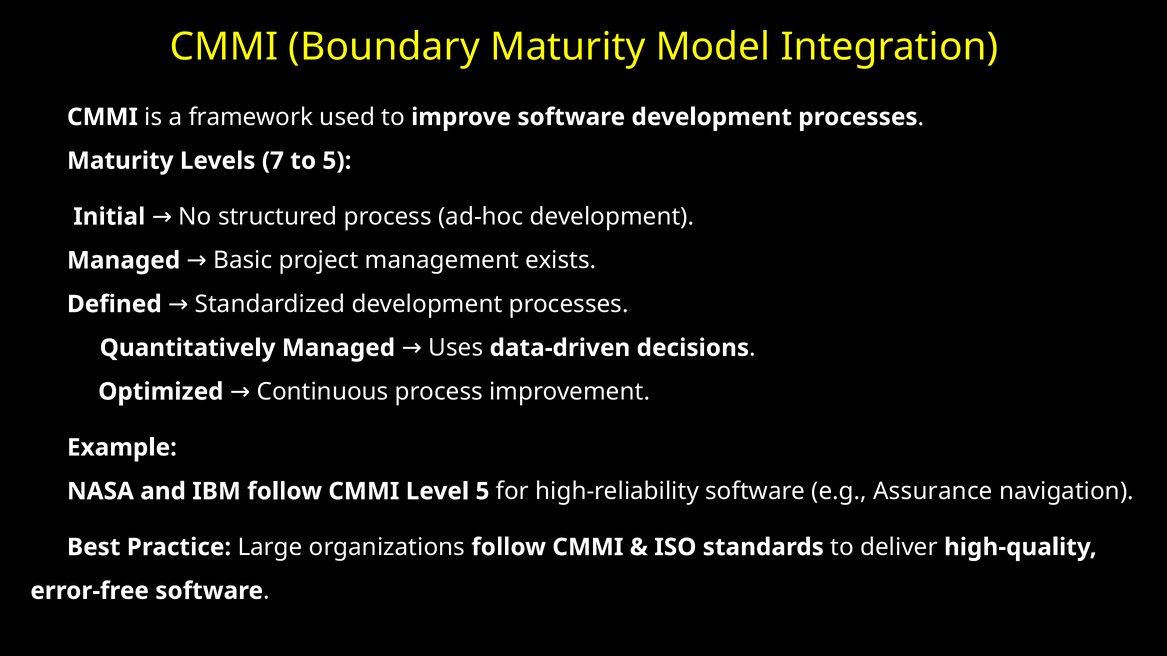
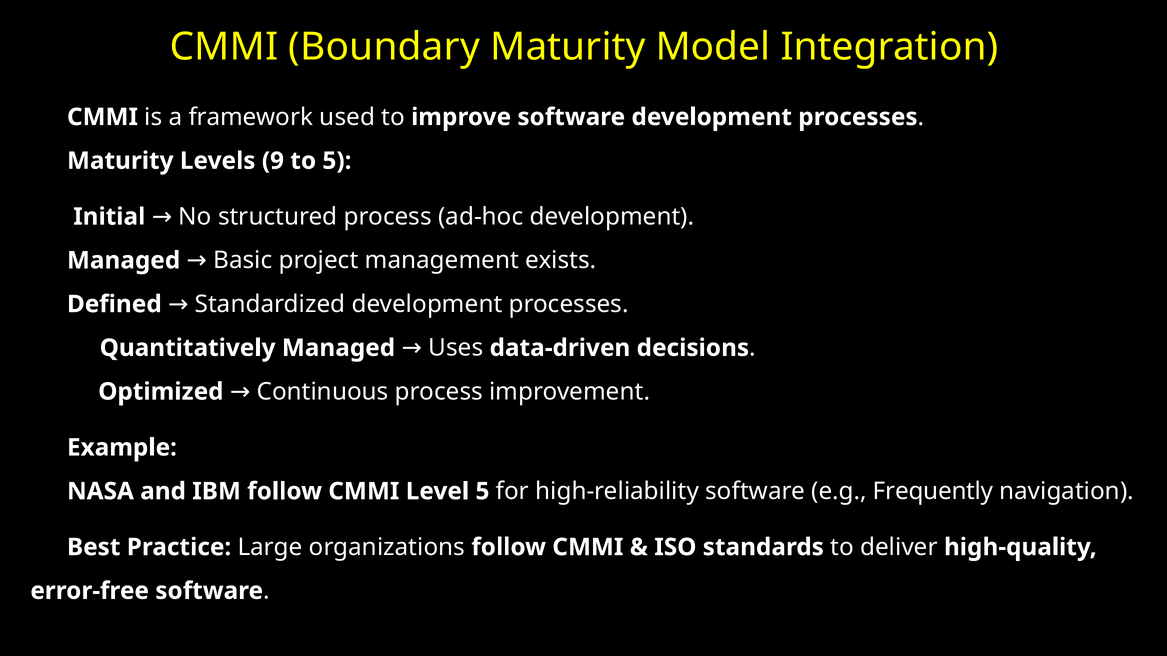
7: 7 -> 9 (273, 161)
Assurance: Assurance -> Frequently (933, 492)
